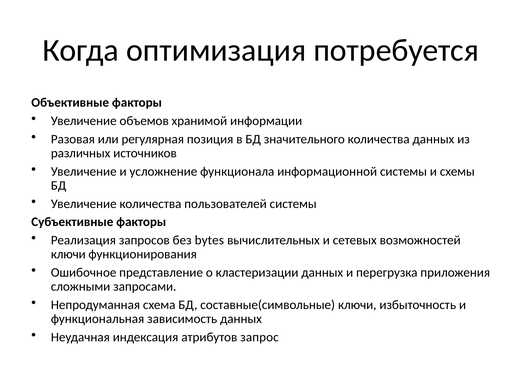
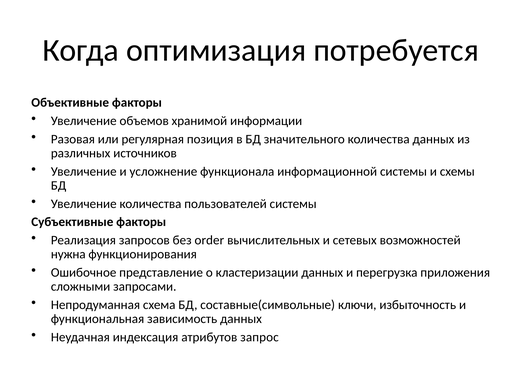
bytes: bytes -> order (209, 241)
ключи: ключи -> нужна (68, 255)
